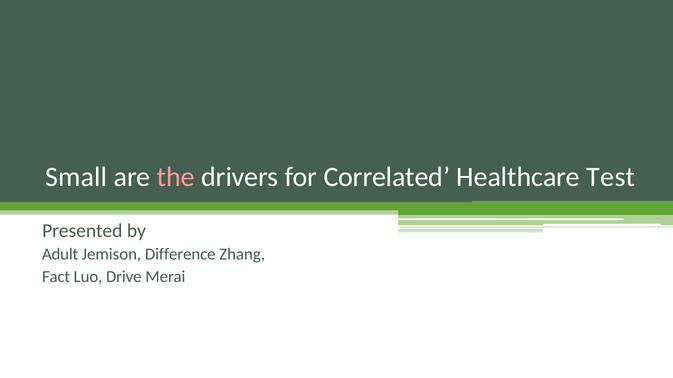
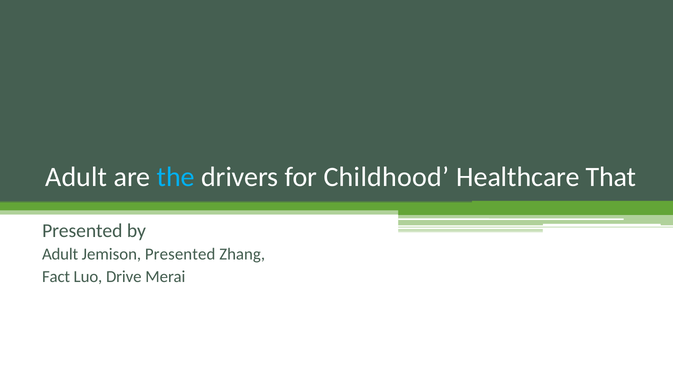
Small: Small -> Adult (76, 177)
the colour: pink -> light blue (176, 177)
Correlated: Correlated -> Childhood (387, 177)
Test: Test -> That (611, 177)
Jemison Difference: Difference -> Presented (180, 255)
